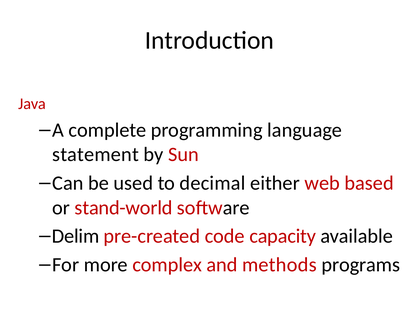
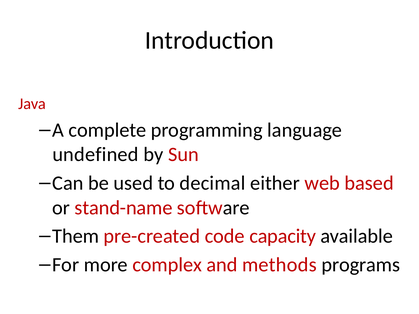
statement: statement -> undefined (96, 155)
stand-world: stand-world -> stand-name (124, 208)
Delim: Delim -> Them (76, 236)
